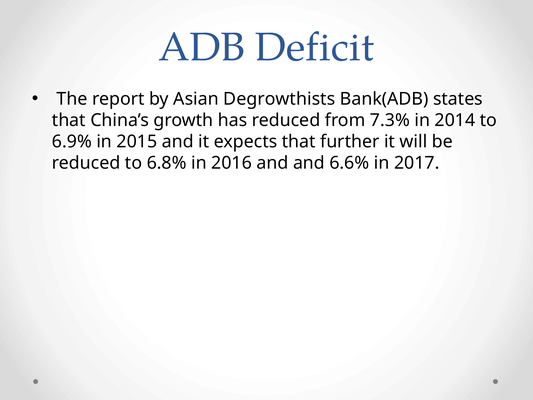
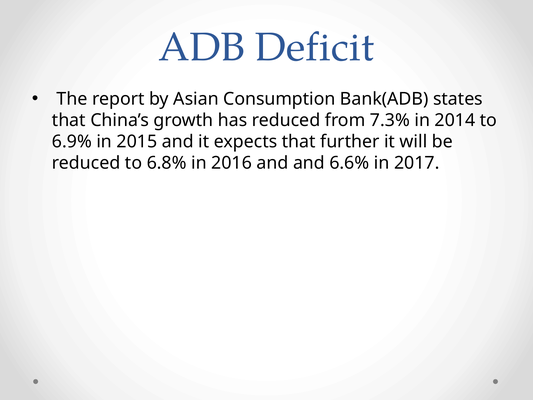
Degrowthists: Degrowthists -> Consumption (279, 99)
